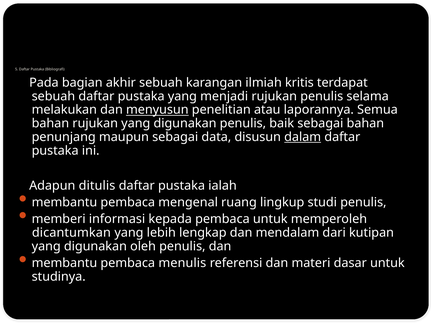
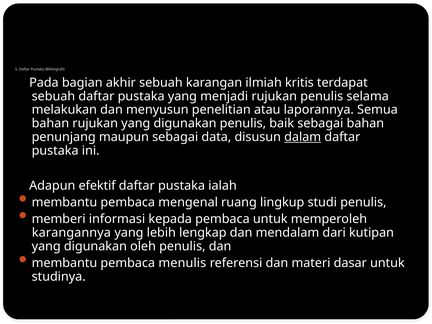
menyusun underline: present -> none (157, 110)
ditulis: ditulis -> efektif (97, 186)
dicantumkan: dicantumkan -> karangannya (71, 233)
